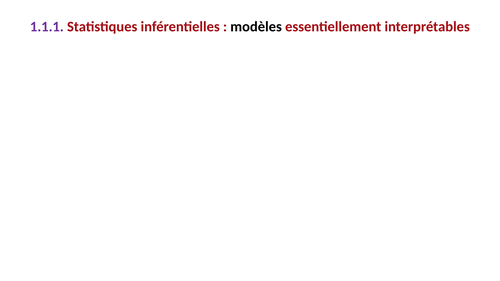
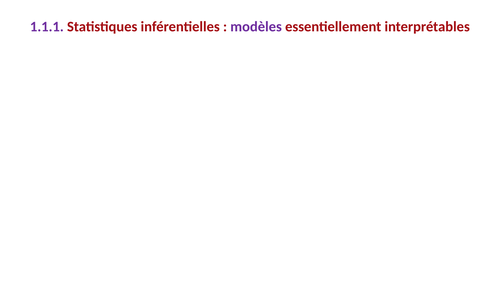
modèles colour: black -> purple (256, 27)
